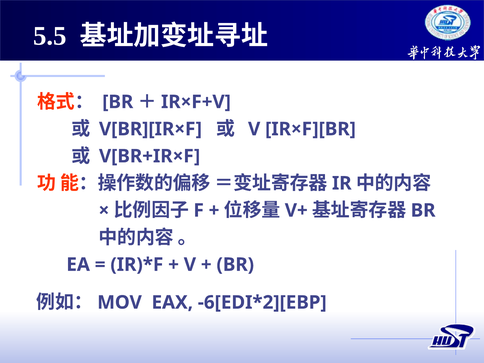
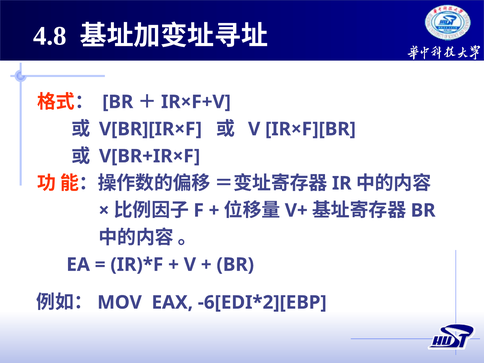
5.5: 5.5 -> 4.8 (50, 36)
